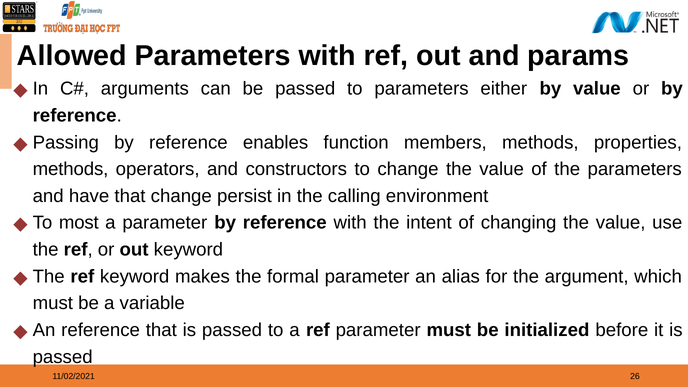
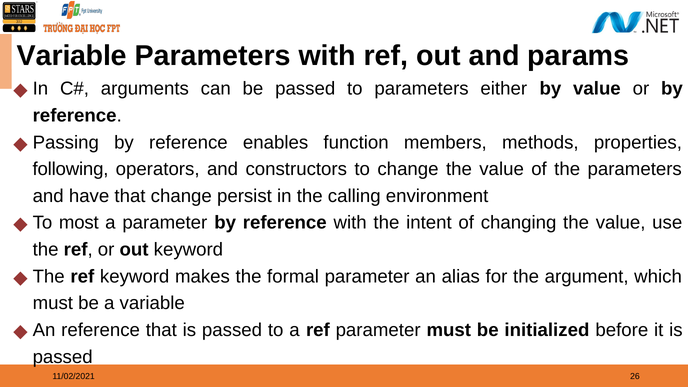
Allowed: Allowed -> Variable (72, 56)
methods: methods -> following (71, 169)
